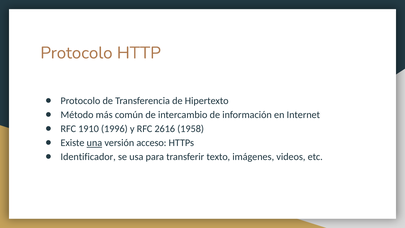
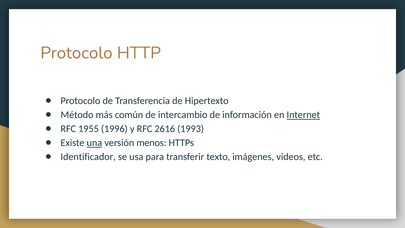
Internet underline: none -> present (303, 115)
1910: 1910 -> 1955 (89, 129)
1958: 1958 -> 1993 (191, 129)
acceso: acceso -> menos (151, 143)
